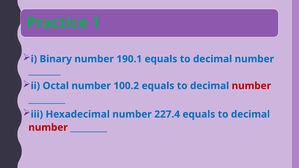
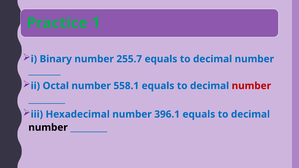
190.1: 190.1 -> 255.7 (129, 59)
100.2: 100.2 -> 558.1 (126, 86)
227.4: 227.4 -> 396.1 (167, 114)
number colour: red -> black (48, 128)
